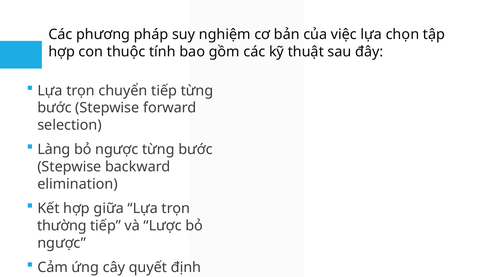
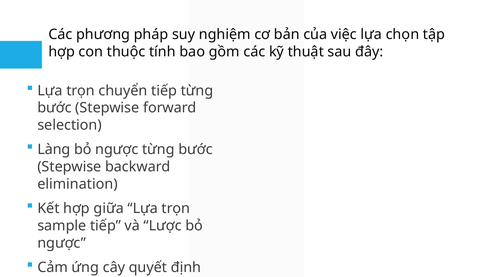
thường: thường -> sample (62, 226)
